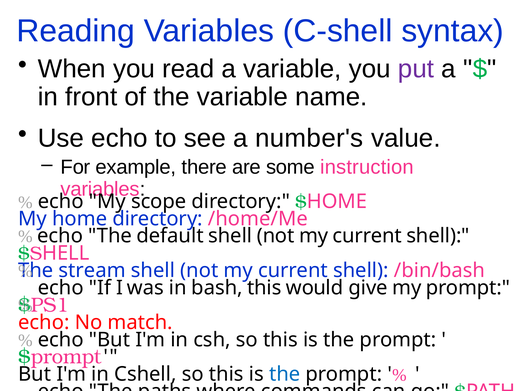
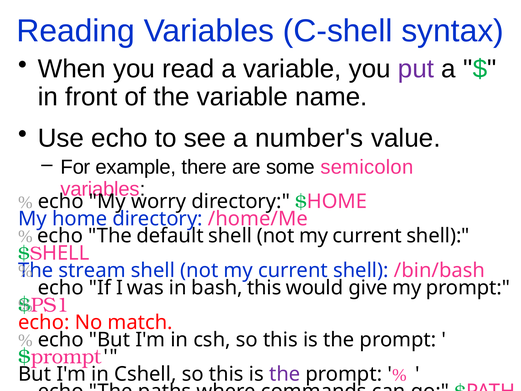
instruction: instruction -> semicolon (367, 167)
scope: scope -> worry (159, 201)
the colour: blue -> purple (285, 374)
